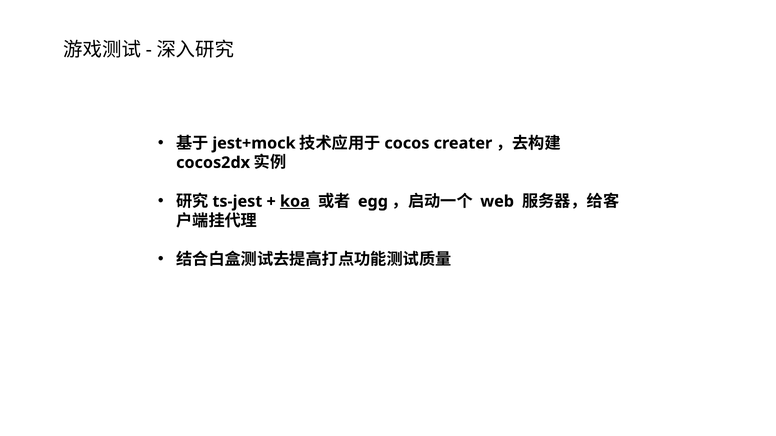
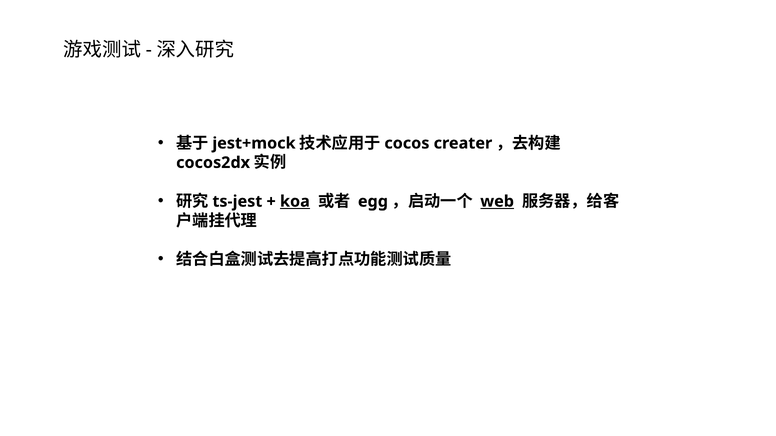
web underline: none -> present (497, 202)
